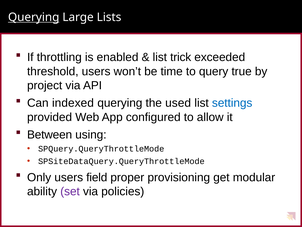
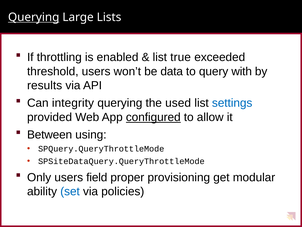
trick: trick -> true (181, 57)
time: time -> data (172, 71)
true: true -> with (242, 71)
project: project -> results (45, 85)
indexed: indexed -> integrity (73, 103)
configured underline: none -> present (153, 117)
set colour: purple -> blue (70, 191)
